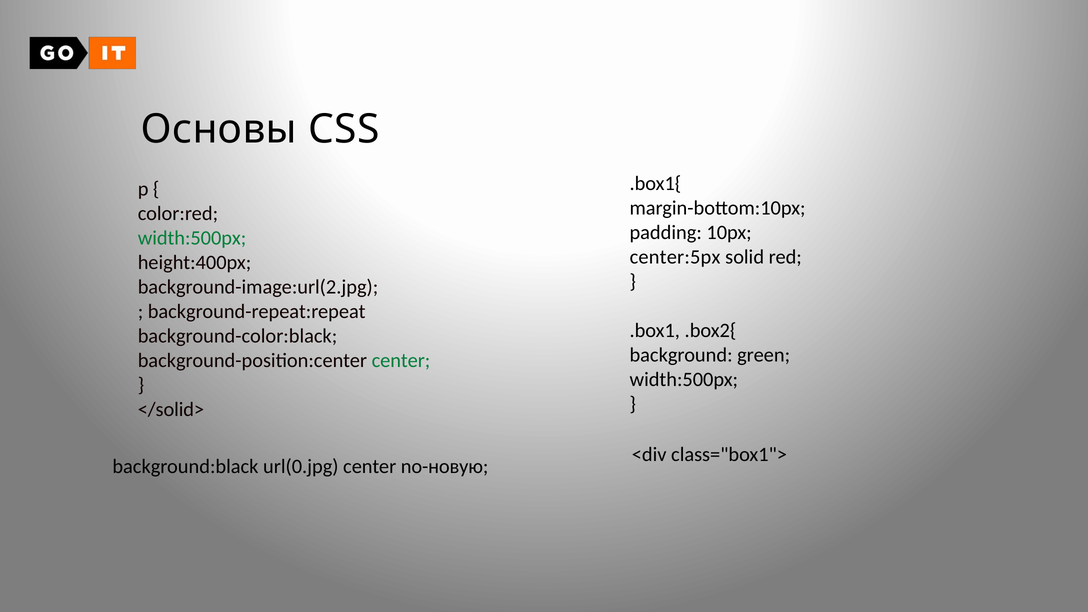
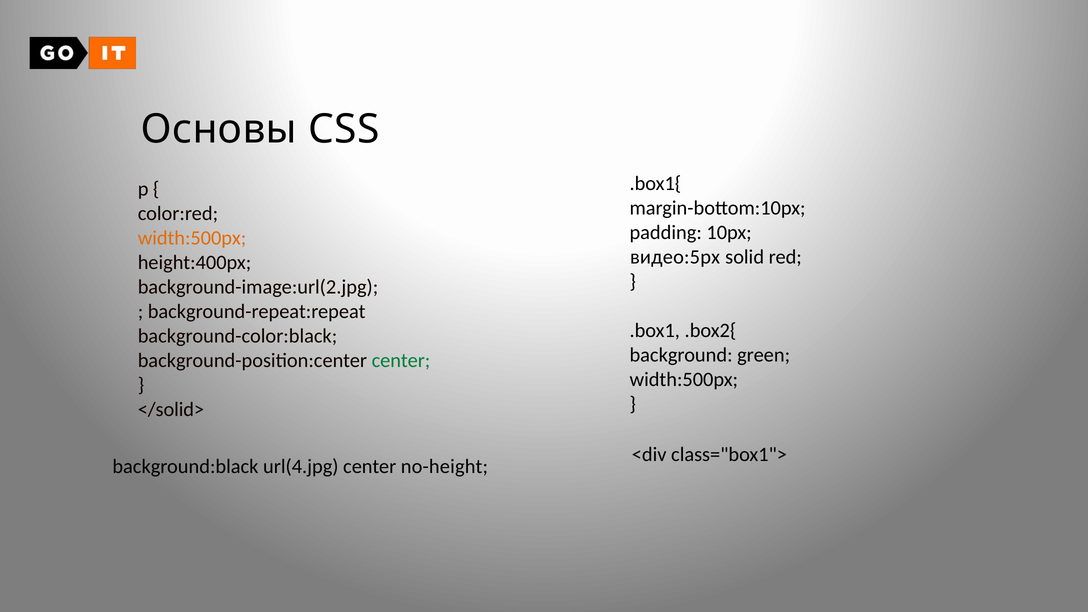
width:500px colour: green -> orange (192, 238)
center:5px: center:5px -> видео:5px (675, 257)
url(0.jpg: url(0.jpg -> url(4.jpg (301, 466)
no-новую: no-новую -> no-height (444, 466)
